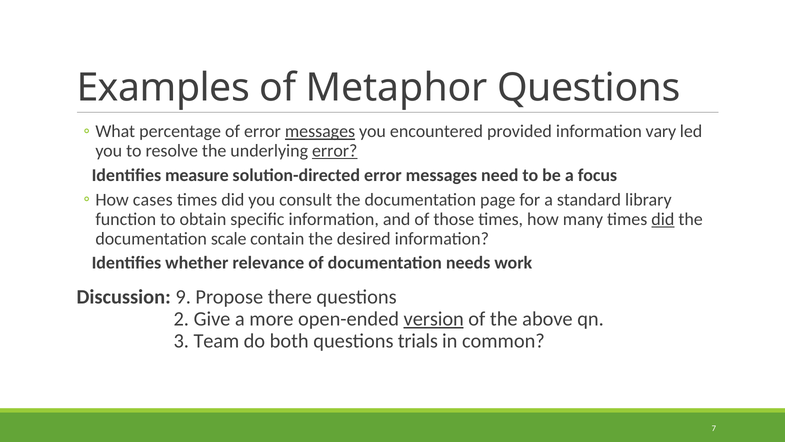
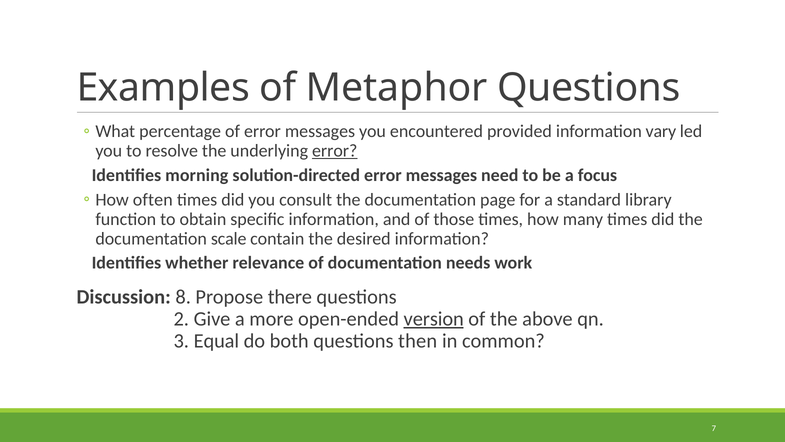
messages underline: present -> none (320, 131)
measure: measure -> morning (197, 175)
cases: cases -> often (153, 199)
did underline: present -> none (663, 219)
9: 9 -> 8 (183, 296)
Team: Team -> Equal (216, 341)
trials: trials -> then (418, 341)
